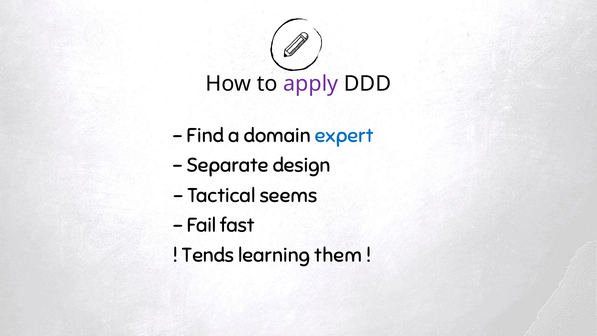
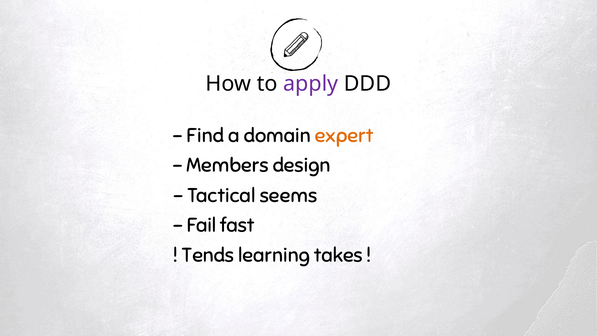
expert colour: blue -> orange (344, 135)
Separate: Separate -> Members (228, 165)
them: them -> takes (338, 255)
